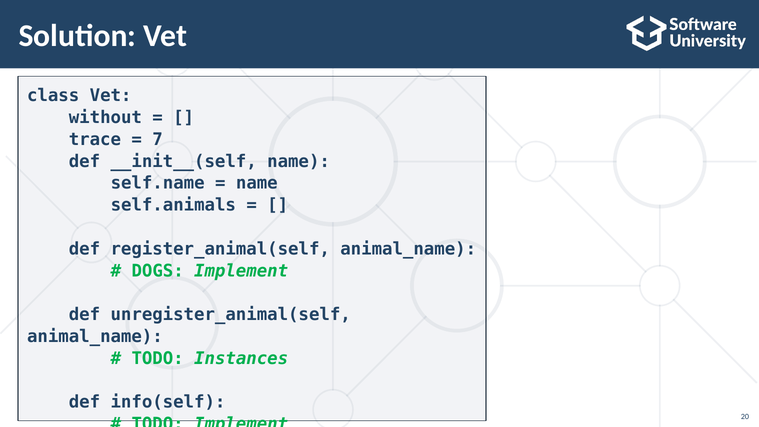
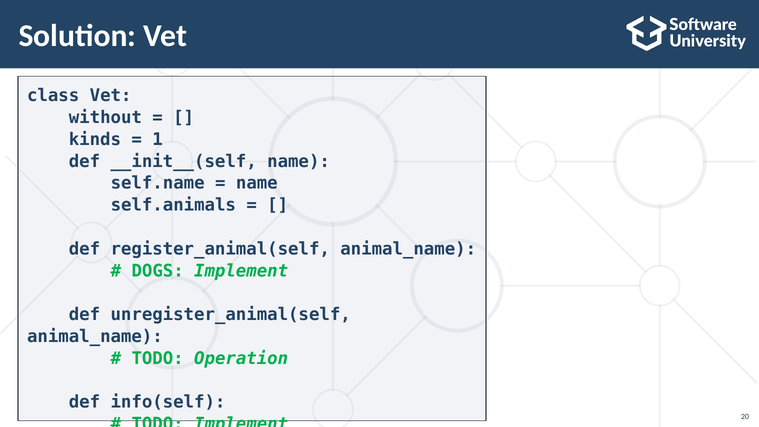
trace: trace -> kinds (95, 139)
7: 7 -> 1 (158, 139)
Instances: Instances -> Operation (241, 358)
